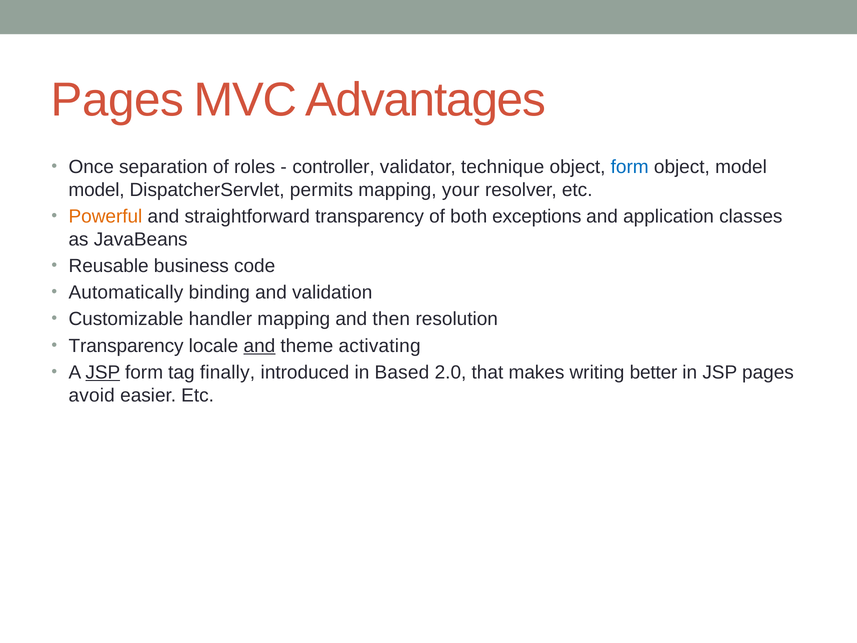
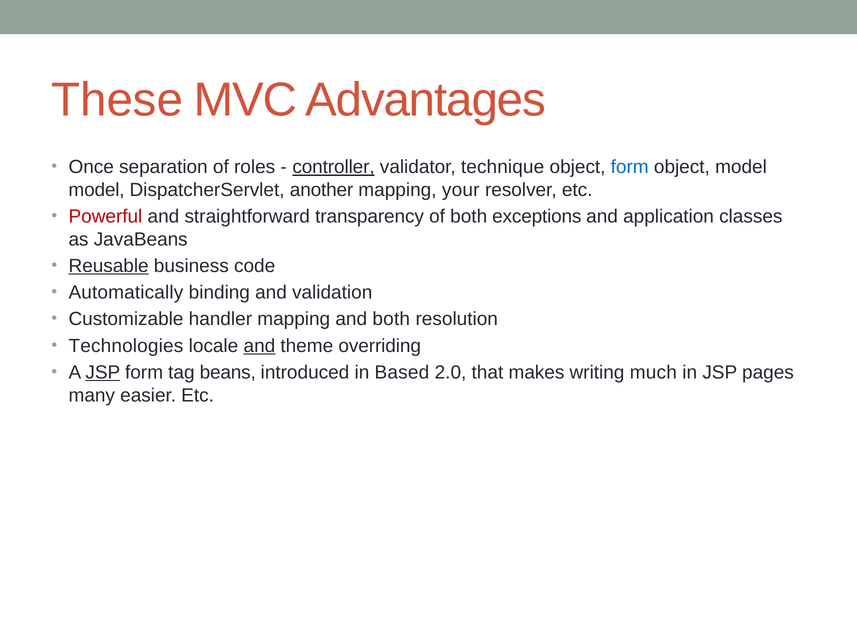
Pages: Pages -> These (117, 100)
controller underline: none -> present (334, 167)
permits: permits -> another (322, 190)
Powerful colour: orange -> red (105, 216)
Reusable underline: none -> present (109, 266)
and then: then -> both (391, 319)
Transparency: Transparency -> Technologies (126, 346)
activating: activating -> overriding (380, 346)
finally: finally -> beans (228, 372)
better: better -> much (653, 372)
avoid: avoid -> many (92, 395)
